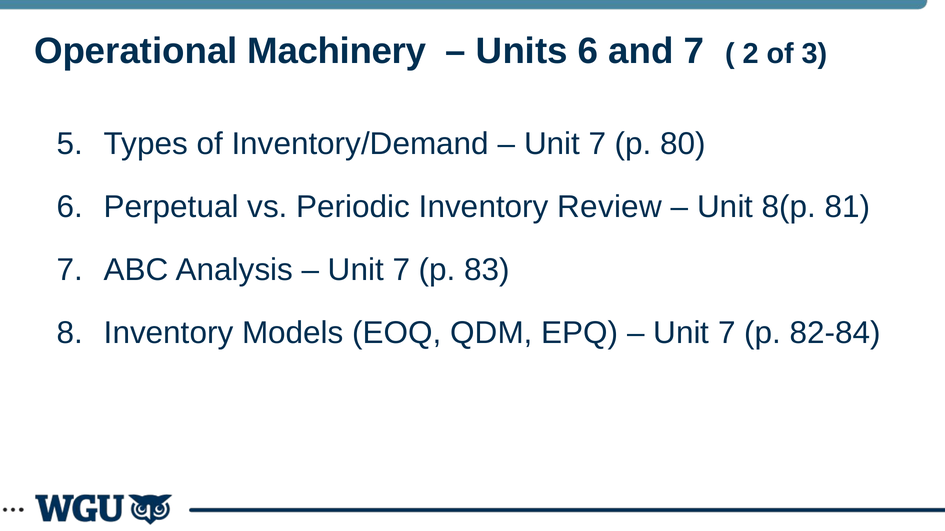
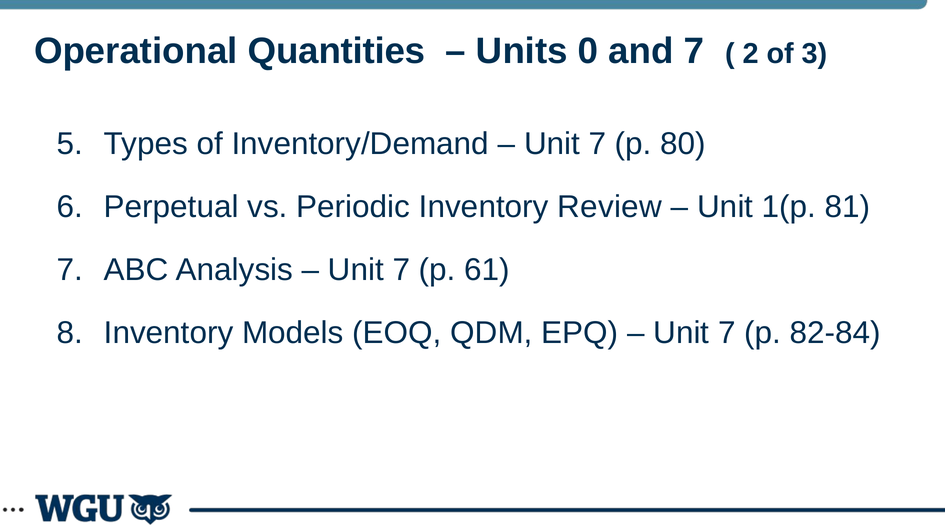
Machinery: Machinery -> Quantities (337, 51)
Units 6: 6 -> 0 (588, 51)
8(p: 8(p -> 1(p (789, 207)
83: 83 -> 61 (487, 270)
